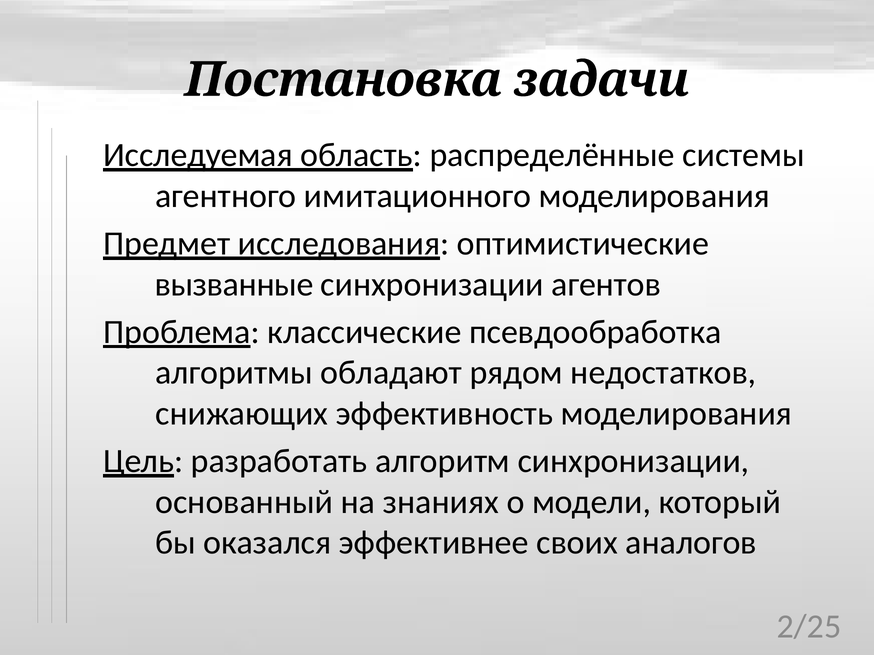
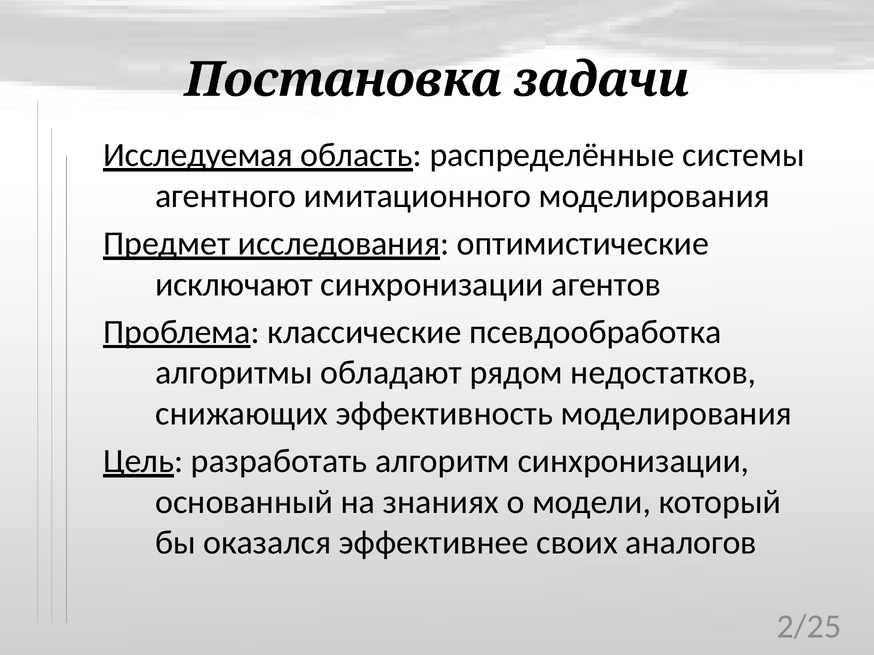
вызванные: вызванные -> исключают (234, 285)
